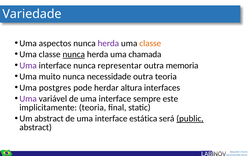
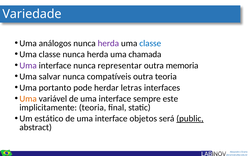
aspectos: aspectos -> análogos (55, 43)
classe colour: orange -> blue (150, 43)
nunca underline: present -> none (74, 54)
muito: muito -> salvar (50, 77)
necessidade: necessidade -> compatíveis (109, 77)
postgres: postgres -> portanto (55, 88)
altura: altura -> letras (131, 88)
Uma colour: purple -> orange (28, 99)
Um abstract: abstract -> estático (49, 119)
estática: estática -> objetos (143, 119)
